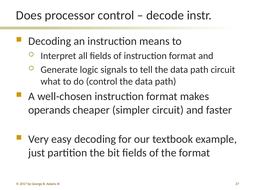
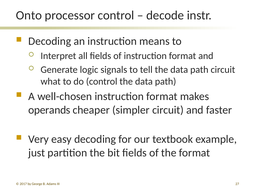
Does: Does -> Onto (29, 15)
